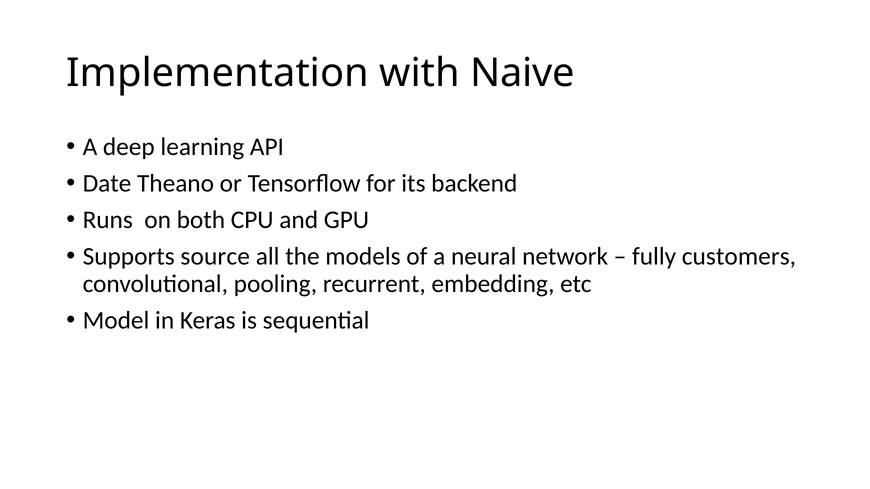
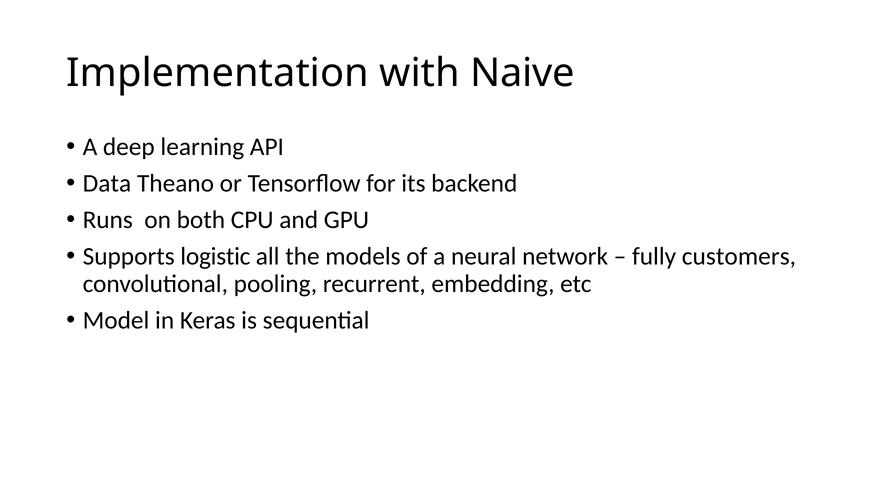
Date: Date -> Data (107, 184)
source: source -> logistic (215, 257)
